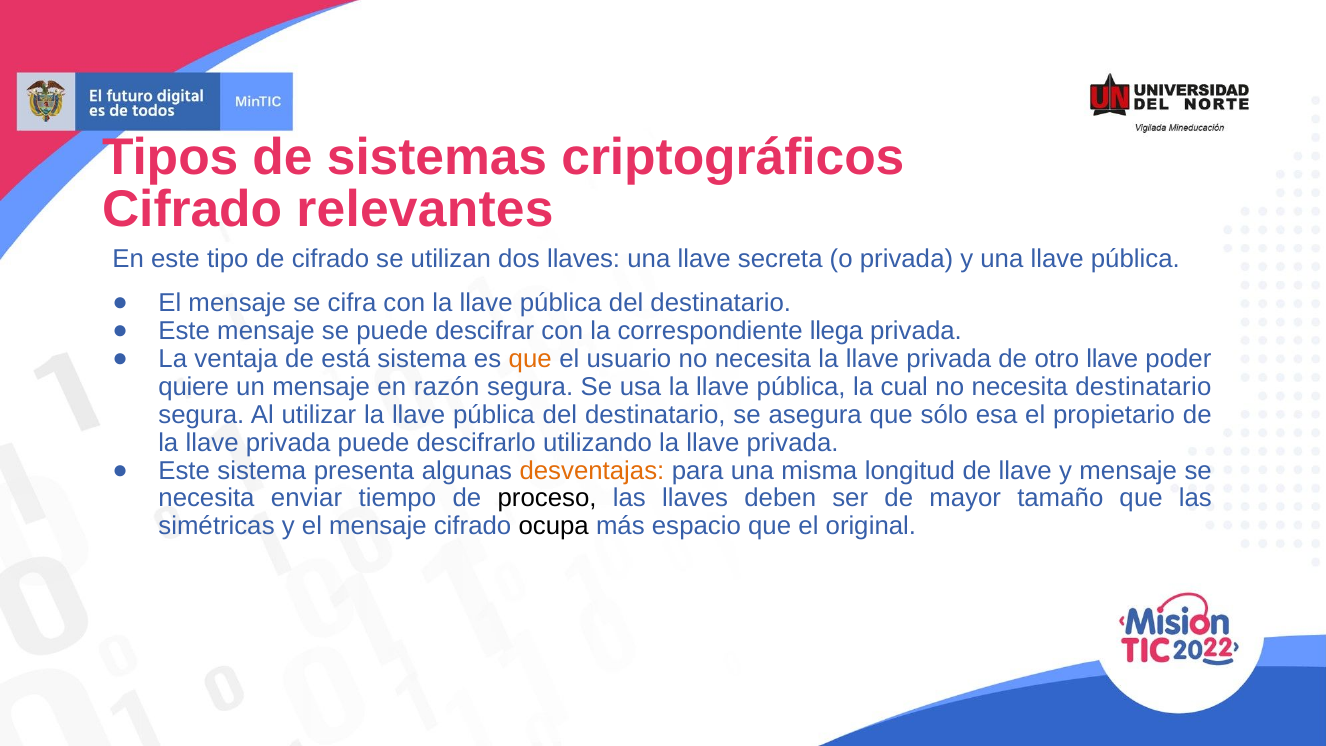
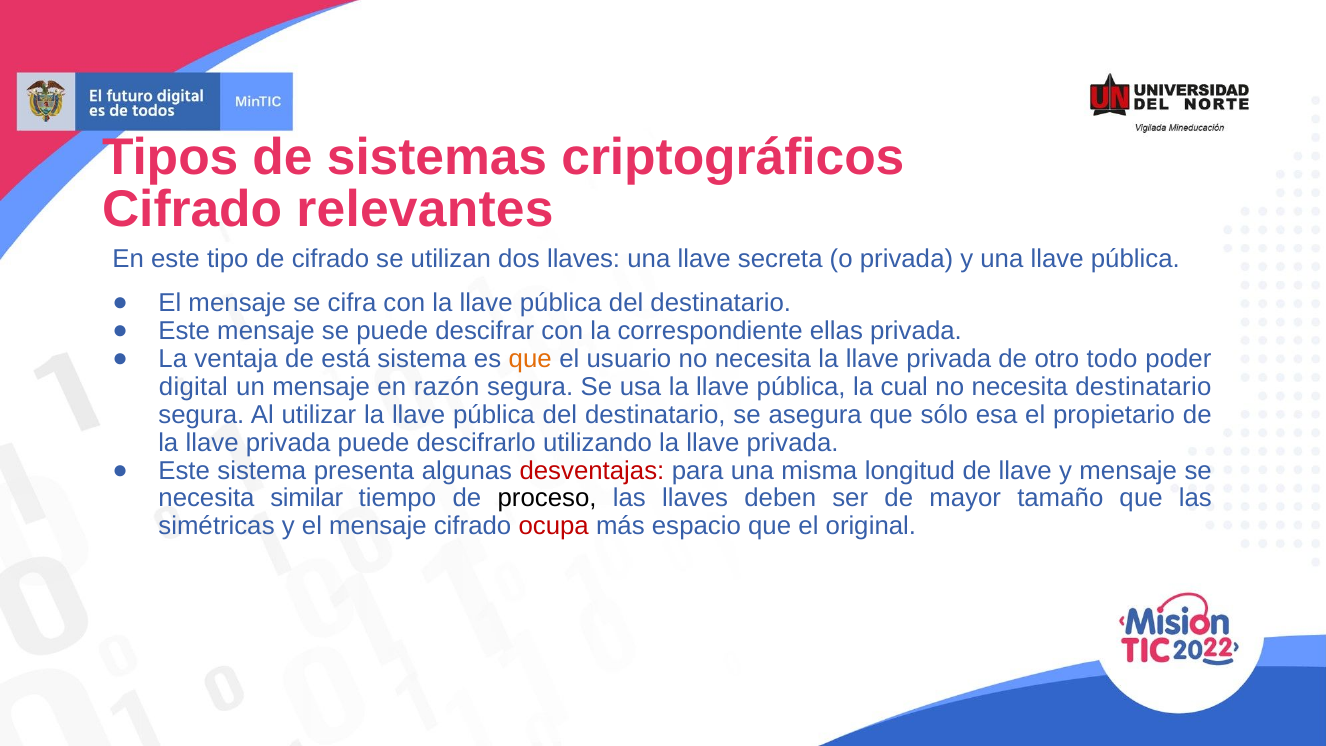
llega: llega -> ellas (836, 331)
otro llave: llave -> todo (1112, 359)
quiere: quiere -> digital (193, 387)
desventajas colour: orange -> red (592, 471)
enviar: enviar -> similar (307, 498)
ocupa colour: black -> red (554, 526)
